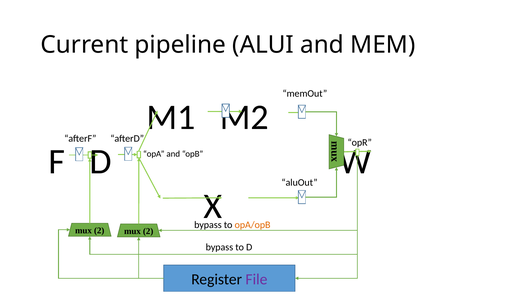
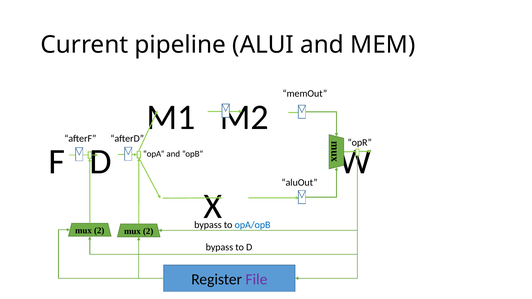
opA/opB colour: orange -> blue (253, 225)
